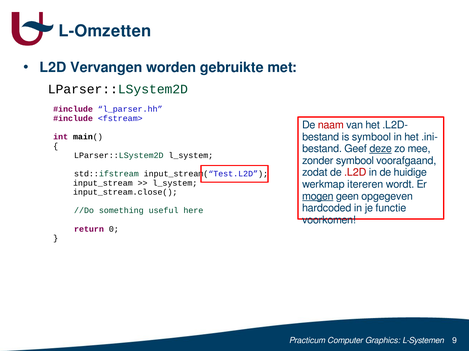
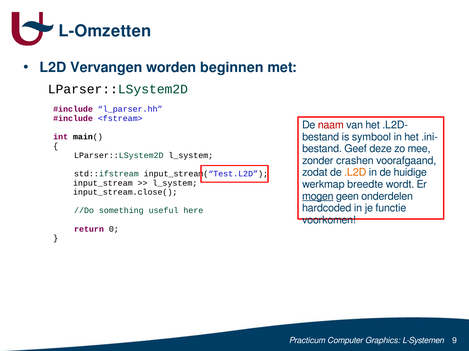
gebruikte: gebruikte -> beginnen (232, 68)
deze underline: present -> none (381, 149)
zonder symbool: symbool -> crashen (355, 161)
.L2D colour: red -> orange (355, 173)
itereren: itereren -> breedte (365, 185)
opgegeven: opgegeven -> onderdelen (387, 197)
